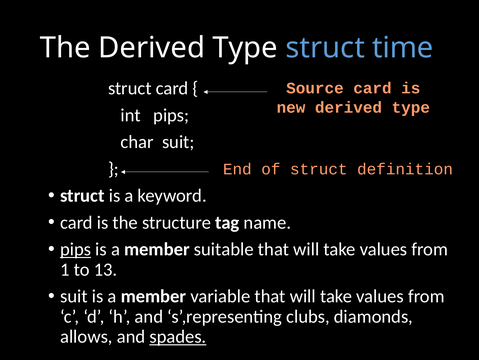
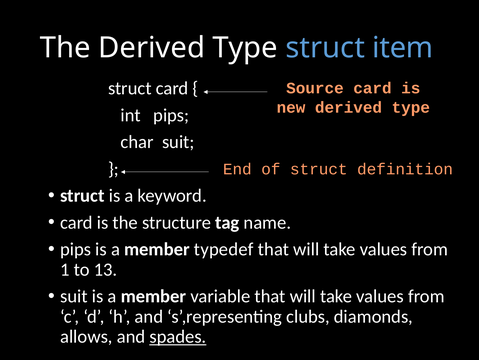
time: time -> item (403, 48)
pips underline: present -> none (76, 249)
suitable: suitable -> typedef (224, 249)
